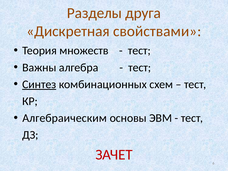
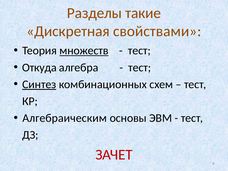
друга: друга -> такие (143, 13)
множеств underline: none -> present (84, 51)
Важны: Важны -> Откуда (39, 67)
